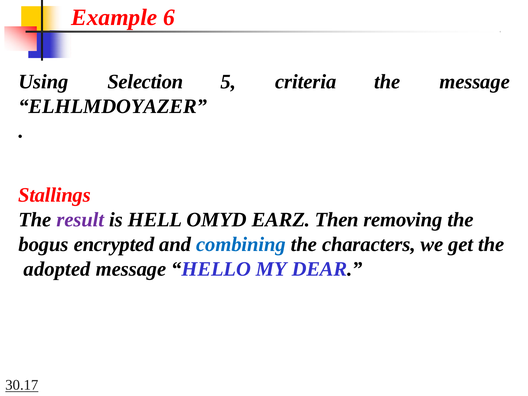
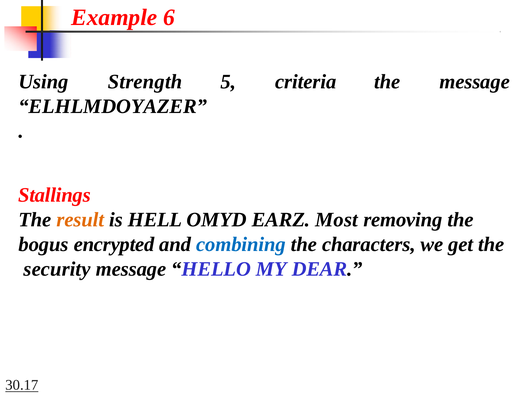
Selection: Selection -> Strength (145, 82)
result colour: purple -> orange (80, 220)
Then: Then -> Most (337, 220)
adopted: adopted -> security (57, 269)
